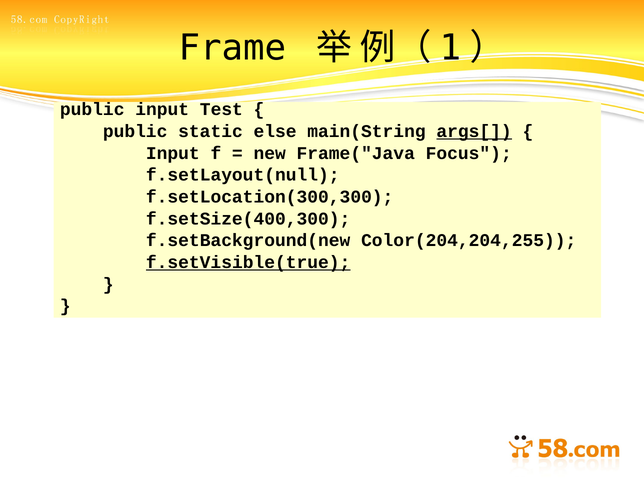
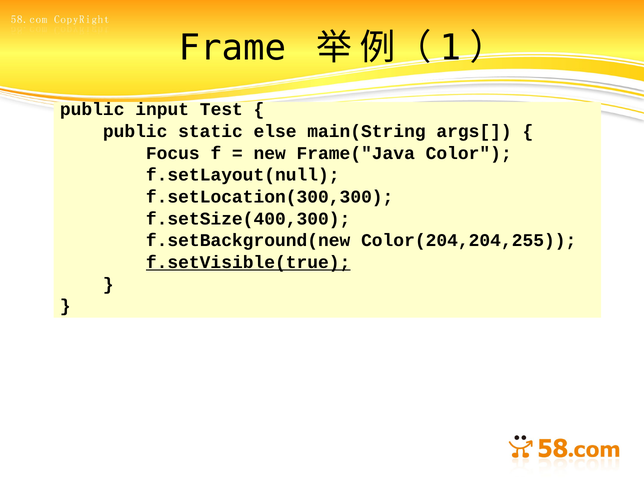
args[ underline: present -> none (474, 131)
Input: Input -> Focus (173, 153)
Focus: Focus -> Color (469, 153)
